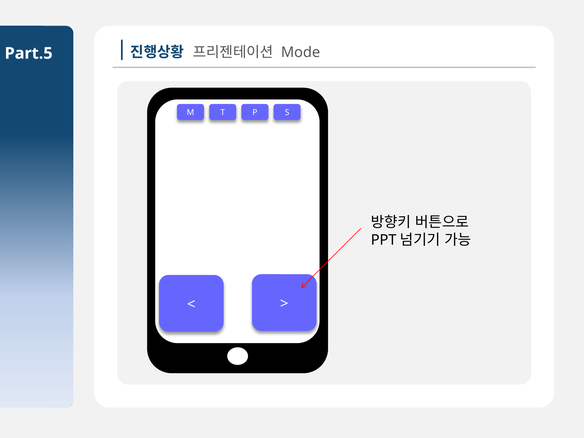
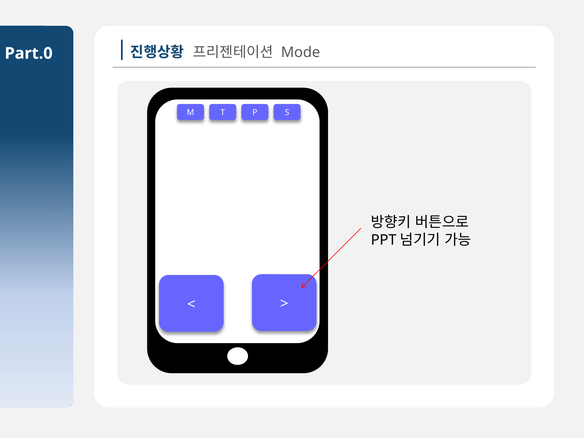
Part.5: Part.5 -> Part.0 (29, 53)
